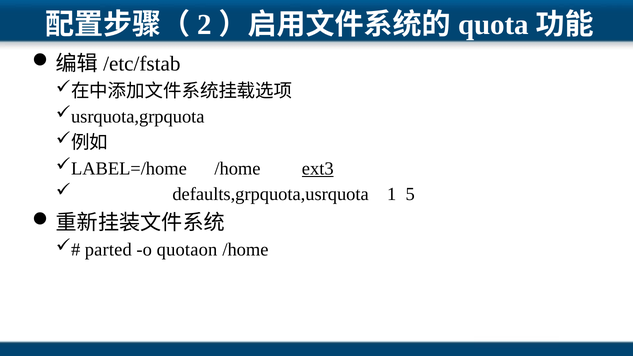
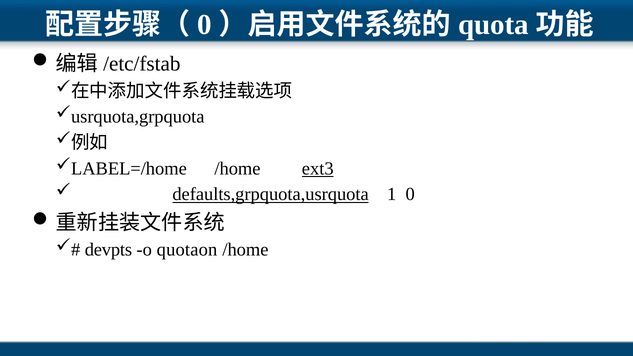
2: 2 -> 0 (205, 25)
defaults,grpquota,usrquota underline: none -> present (271, 194)
1 5: 5 -> 0 (410, 194)
parted: parted -> devpts (108, 250)
